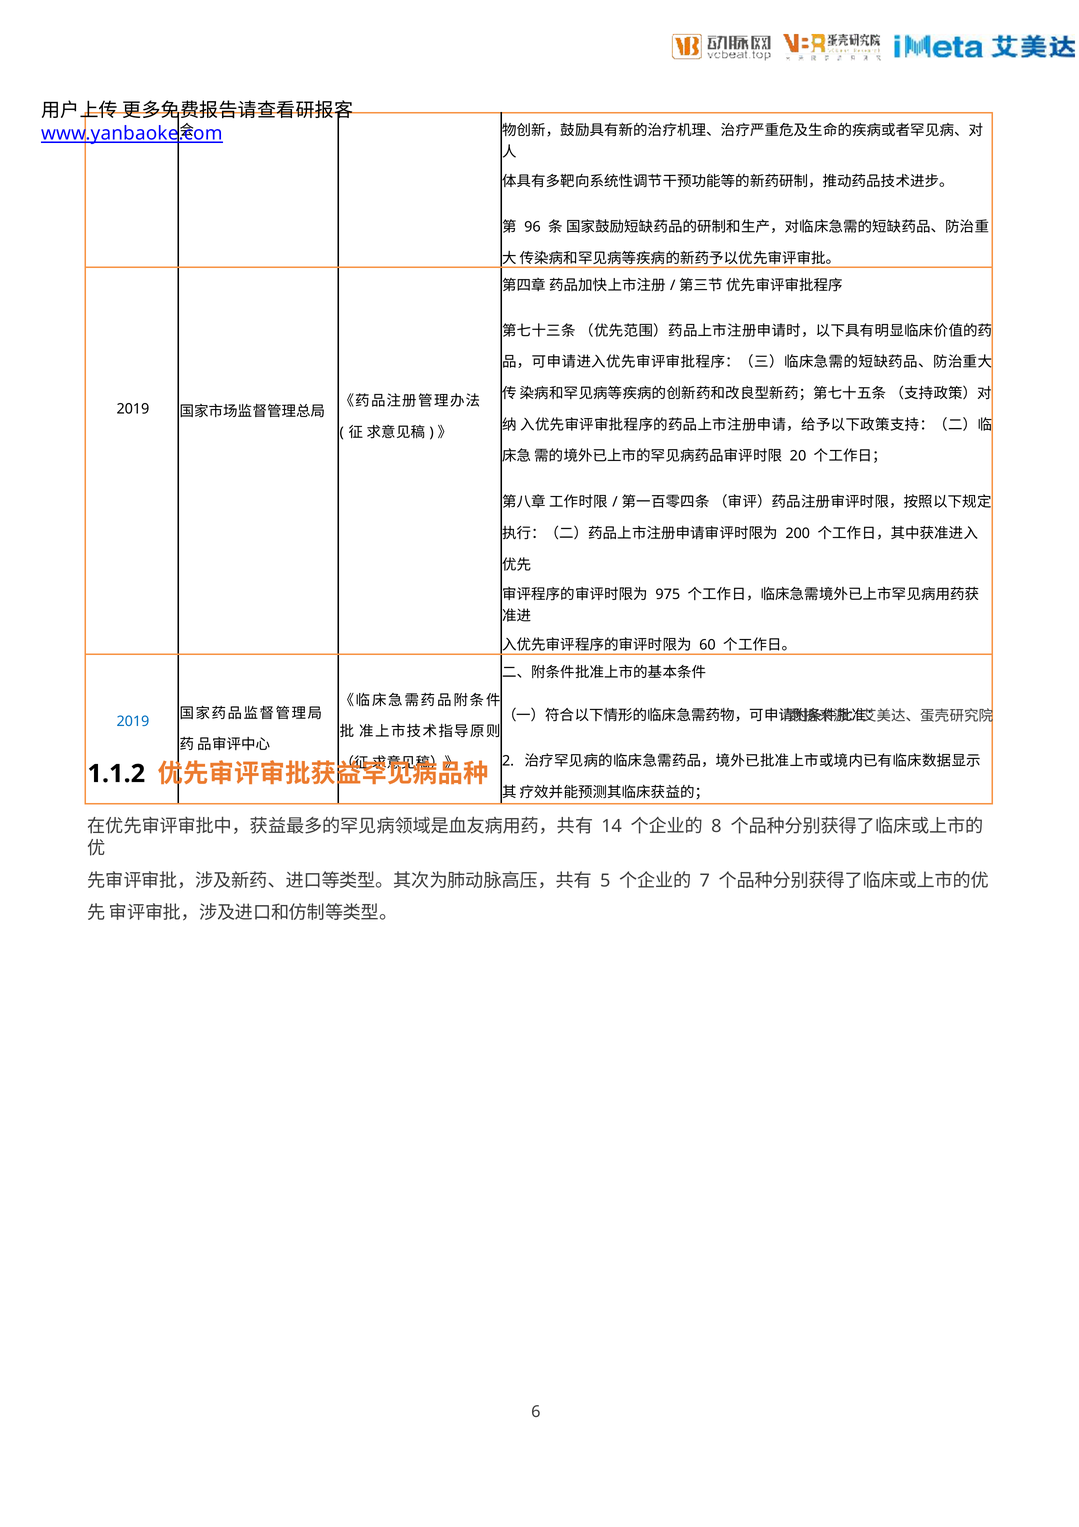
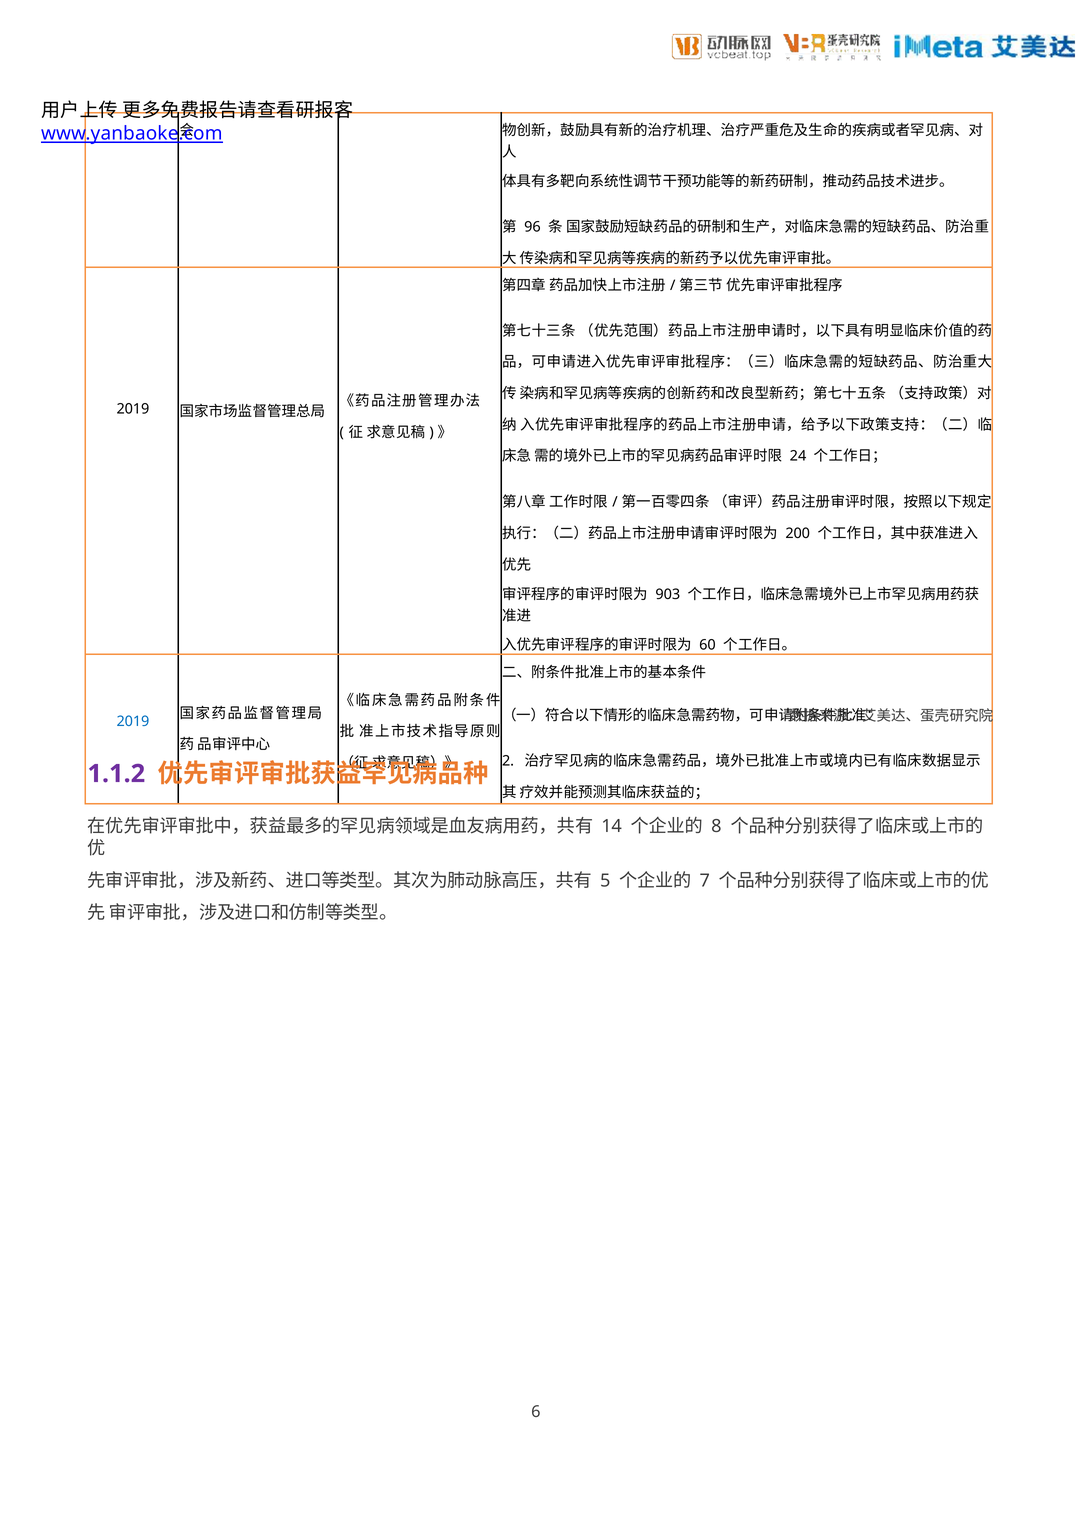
20: 20 -> 24 (798, 456)
975: 975 -> 903 (668, 594)
1.1.2 colour: black -> purple (116, 774)
